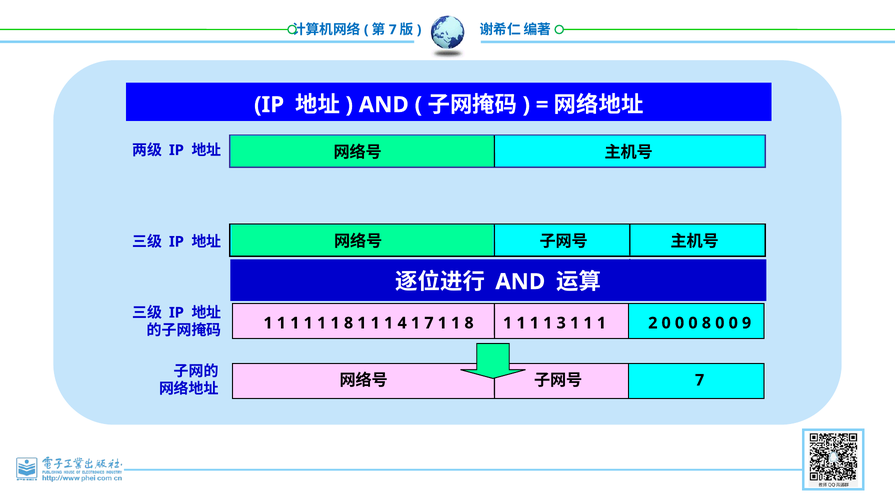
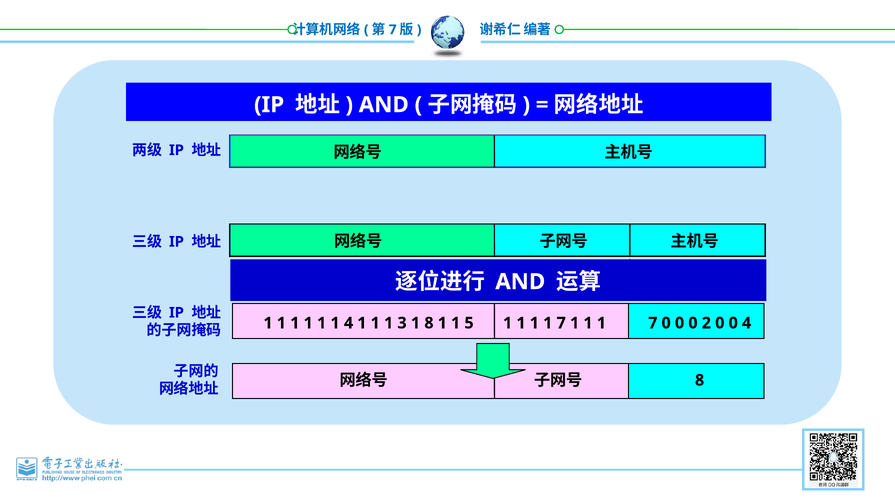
1 1 1 8: 8 -> 4 (349, 323)
4: 4 -> 3 (402, 323)
1 7: 7 -> 8 (429, 323)
8: 8 -> 5 (469, 323)
3: 3 -> 7 (561, 323)
2: 2 -> 7 (653, 323)
0 8: 8 -> 2 (706, 323)
0 9: 9 -> 4 (747, 323)
7: 7 -> 8 (700, 381)
